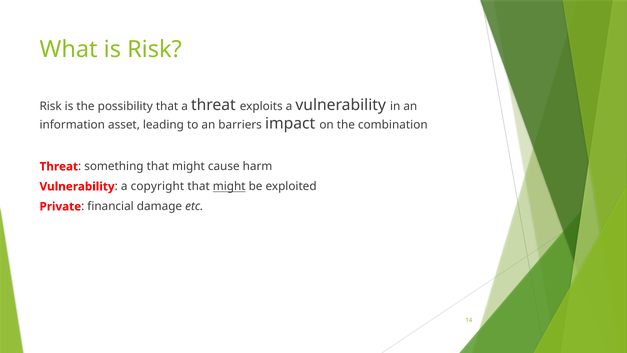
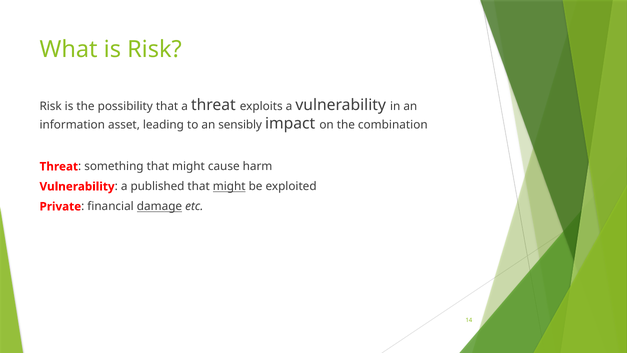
barriers: barriers -> sensibly (240, 125)
copyright: copyright -> published (157, 186)
damage underline: none -> present (159, 206)
